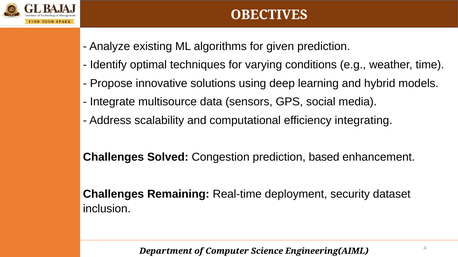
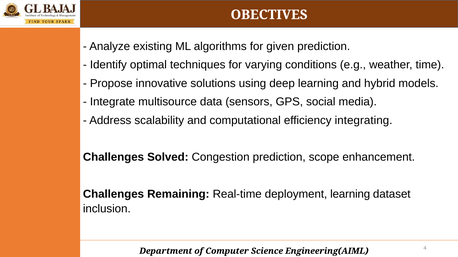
based: based -> scope (324, 158)
deployment security: security -> learning (350, 195)
